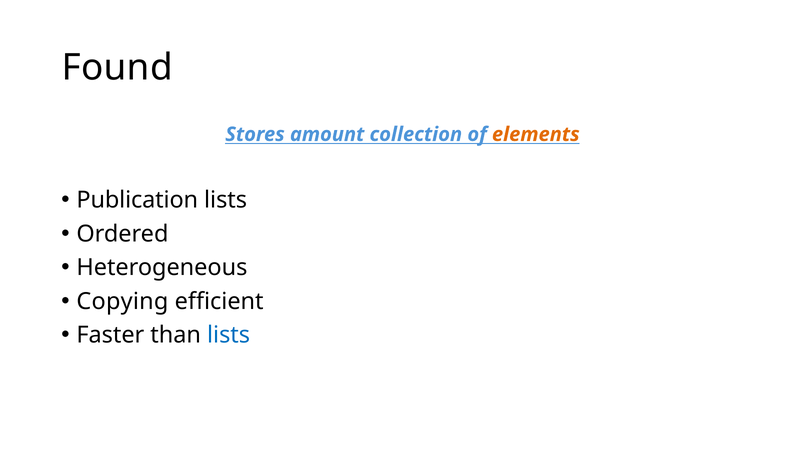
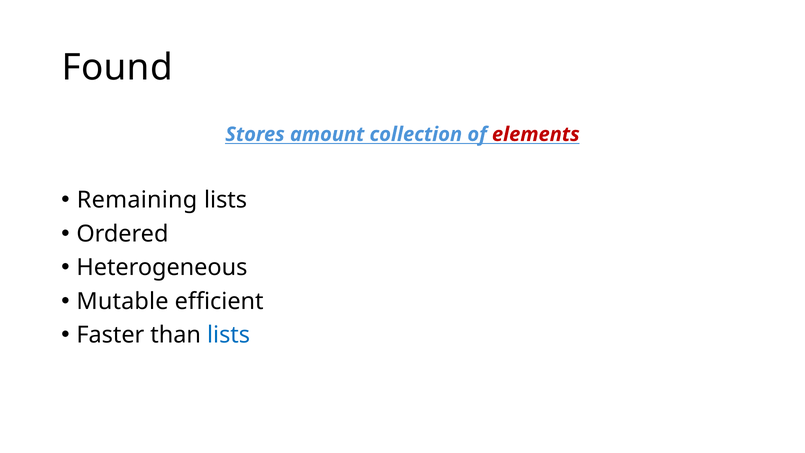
elements colour: orange -> red (536, 134)
Publication: Publication -> Remaining (137, 200)
Copying: Copying -> Mutable (122, 301)
